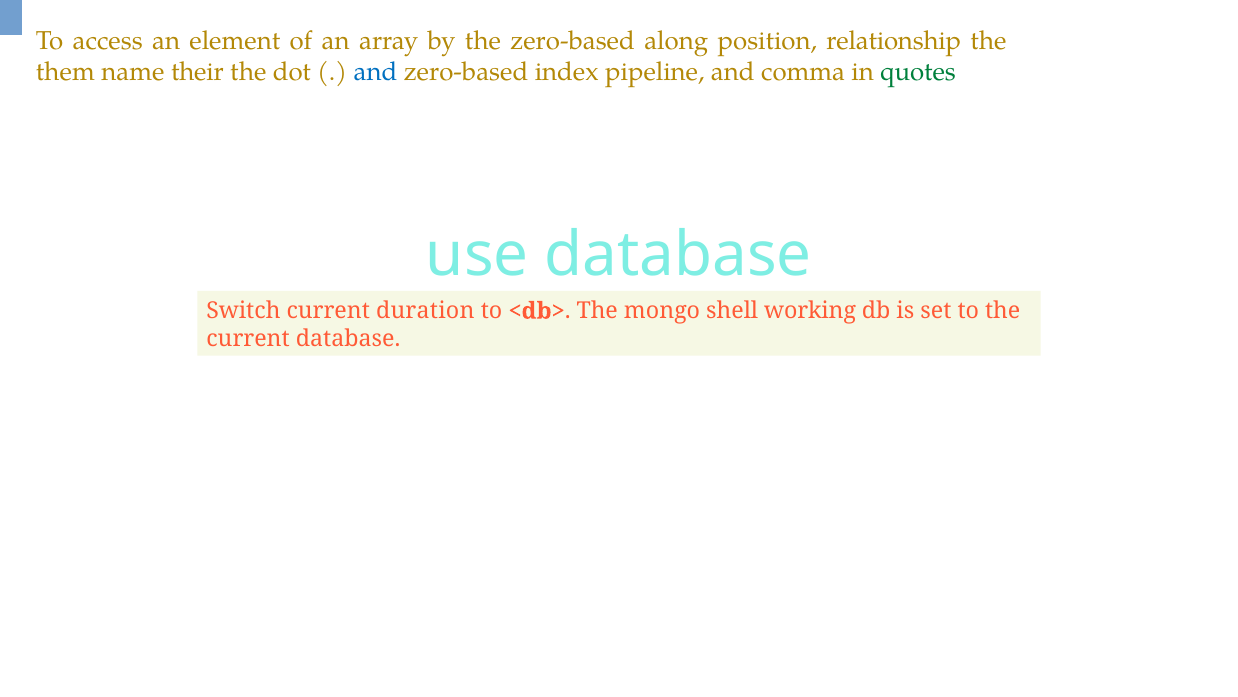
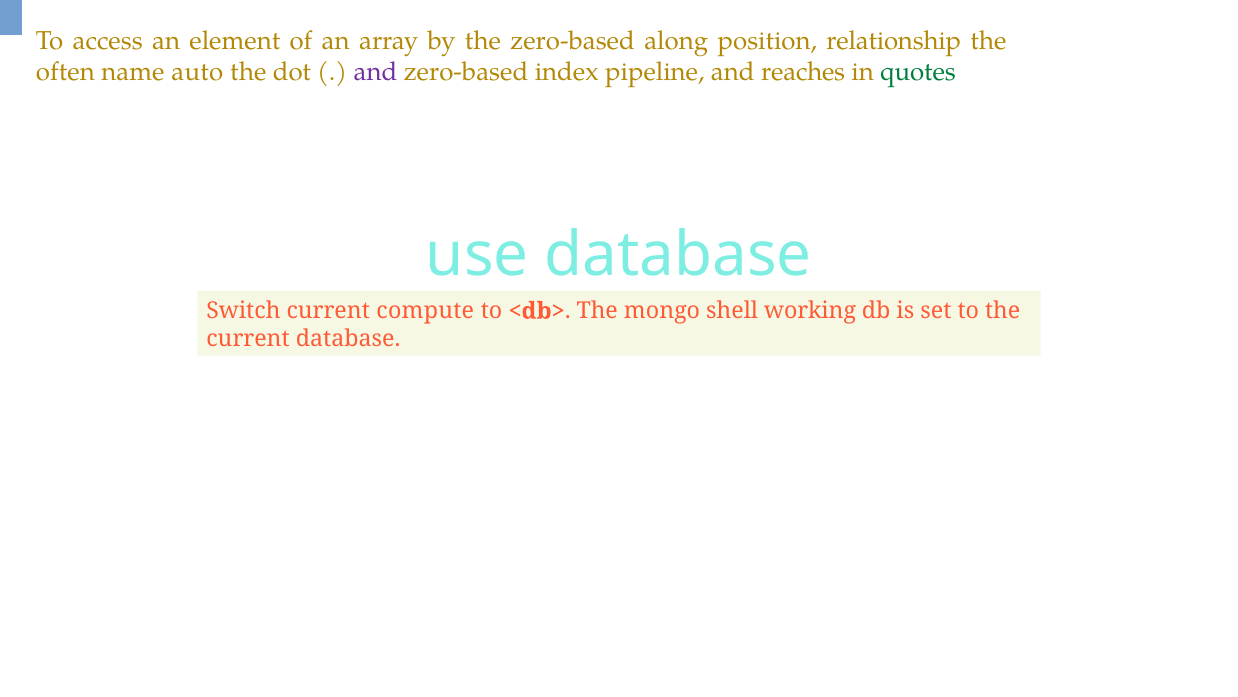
them: them -> often (65, 72)
their: their -> auto (197, 72)
and colour: blue -> purple (375, 72)
comma: comma -> reaches (803, 72)
duration: duration -> compute (425, 311)
